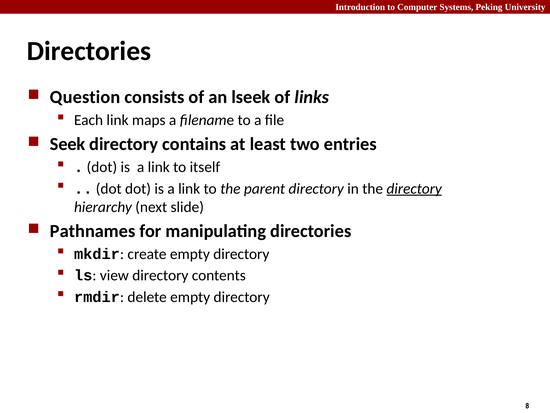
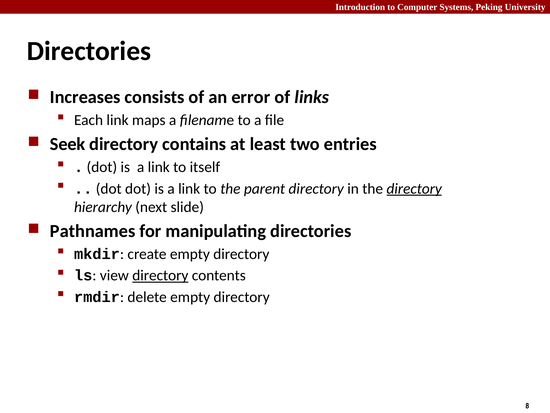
Question: Question -> Increases (85, 97)
lseek: lseek -> error (251, 97)
directory underline: none -> present (160, 275)
